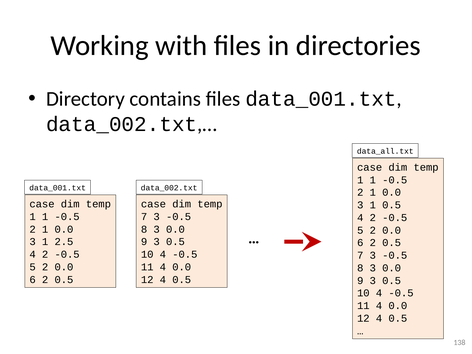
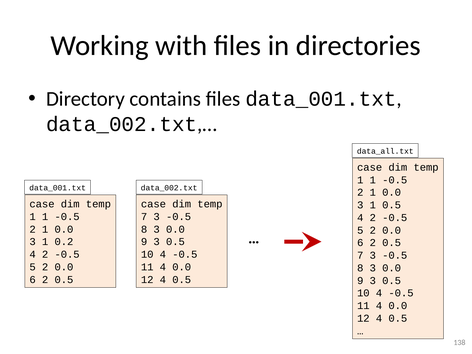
2.5: 2.5 -> 0.2 (64, 242)
